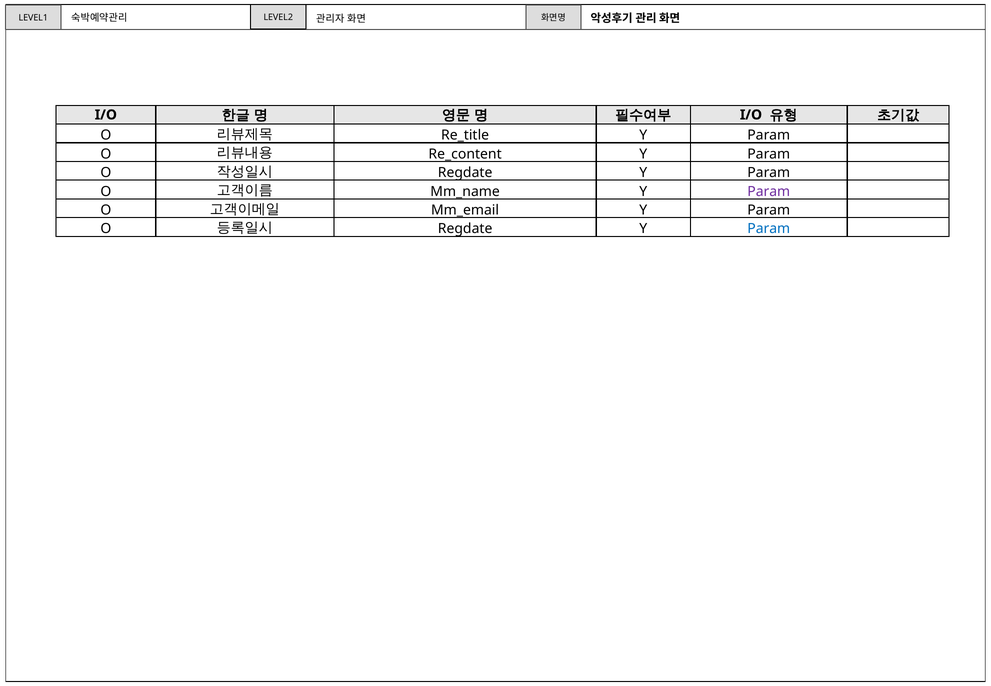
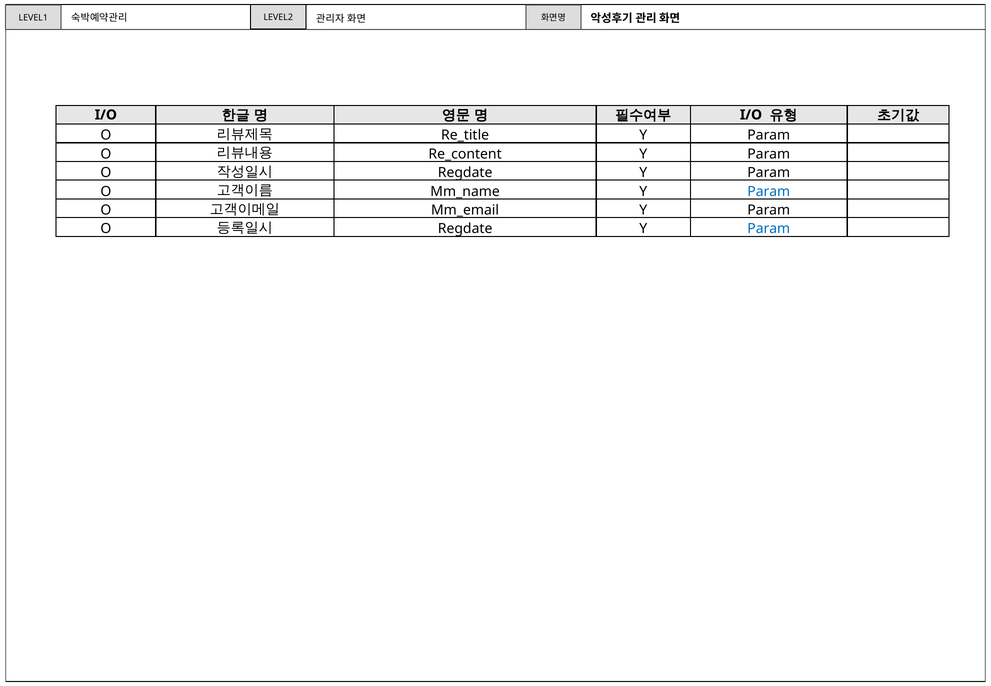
Param colour: purple -> blue (769, 191)
